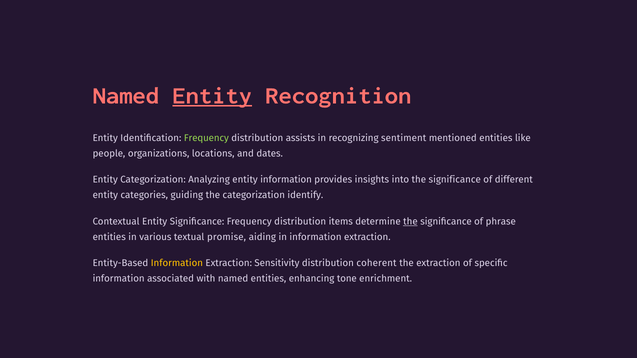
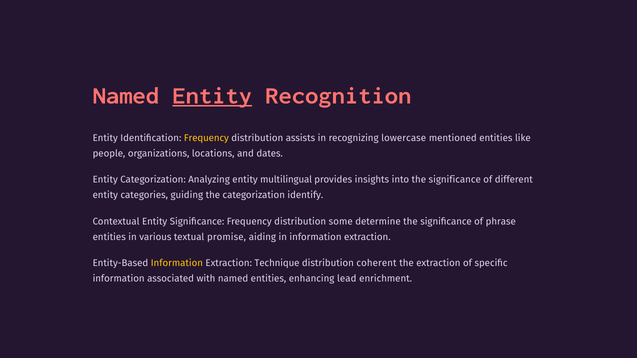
Frequency colour: light green -> yellow (206, 138)
sentiment: sentiment -> lowercase (404, 138)
entity information: information -> multilingual (286, 180)
items: items -> some (341, 222)
the underline: present -> none (410, 222)
Sensitivity: Sensitivity -> Technique (277, 264)
tone: tone -> lead (347, 279)
